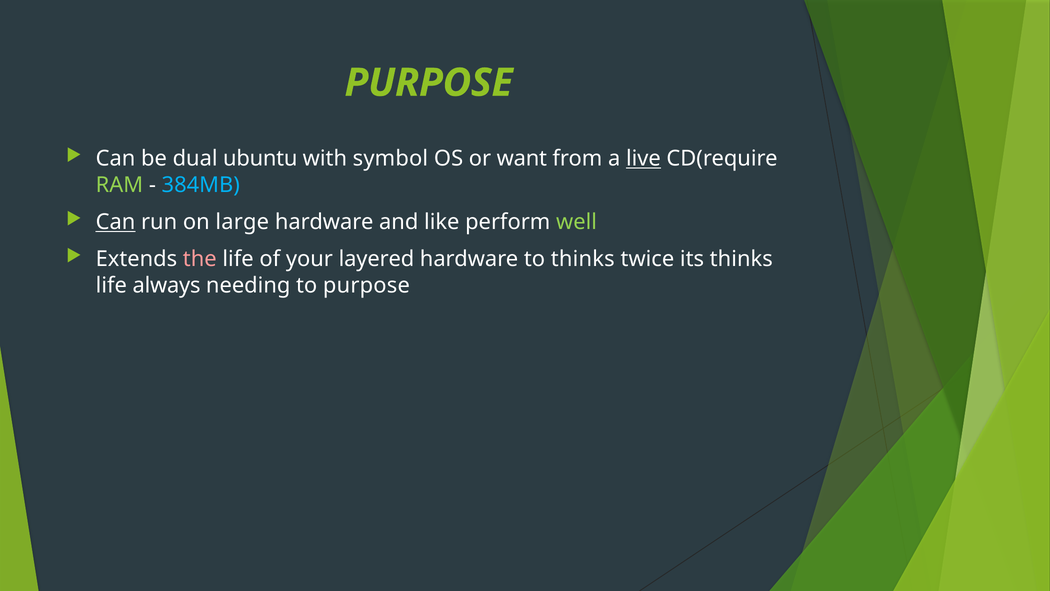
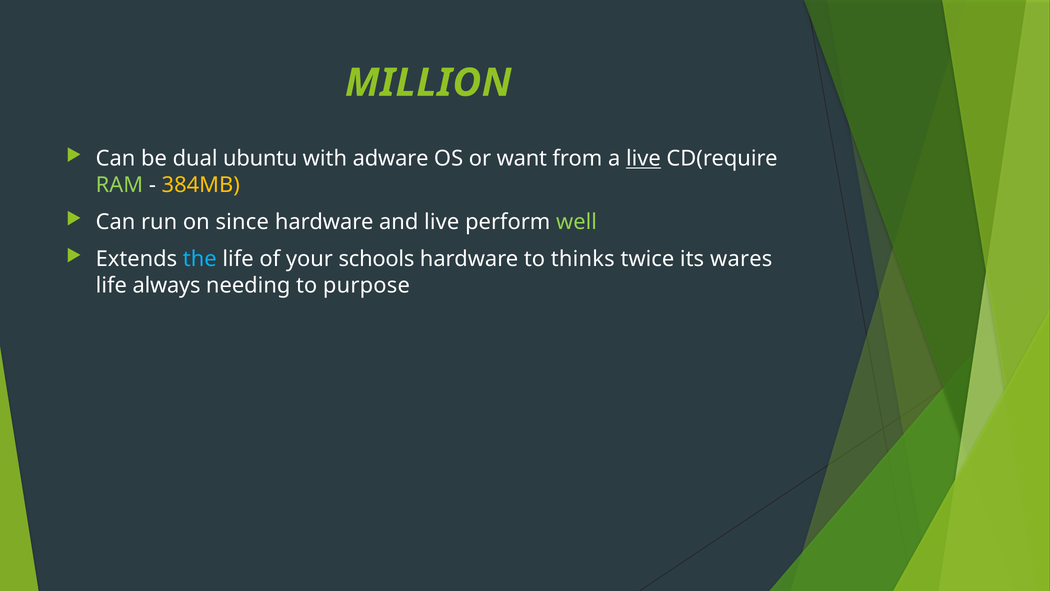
PURPOSE: PURPOSE -> MILLION (428, 83)
symbol: symbol -> adware (391, 158)
384MB colour: light blue -> yellow (201, 185)
Can underline: present -> none (116, 222)
large: large -> since (242, 222)
and like: like -> live (442, 222)
the colour: pink -> light blue (200, 259)
layered: layered -> schools (376, 259)
its thinks: thinks -> wares (741, 259)
